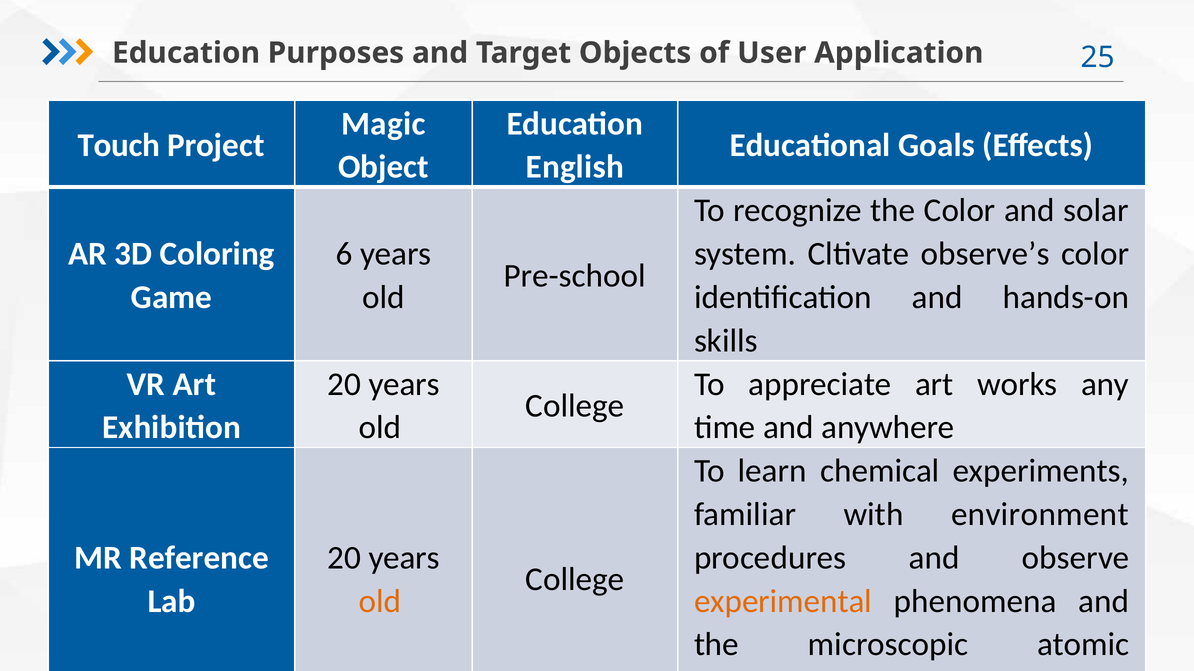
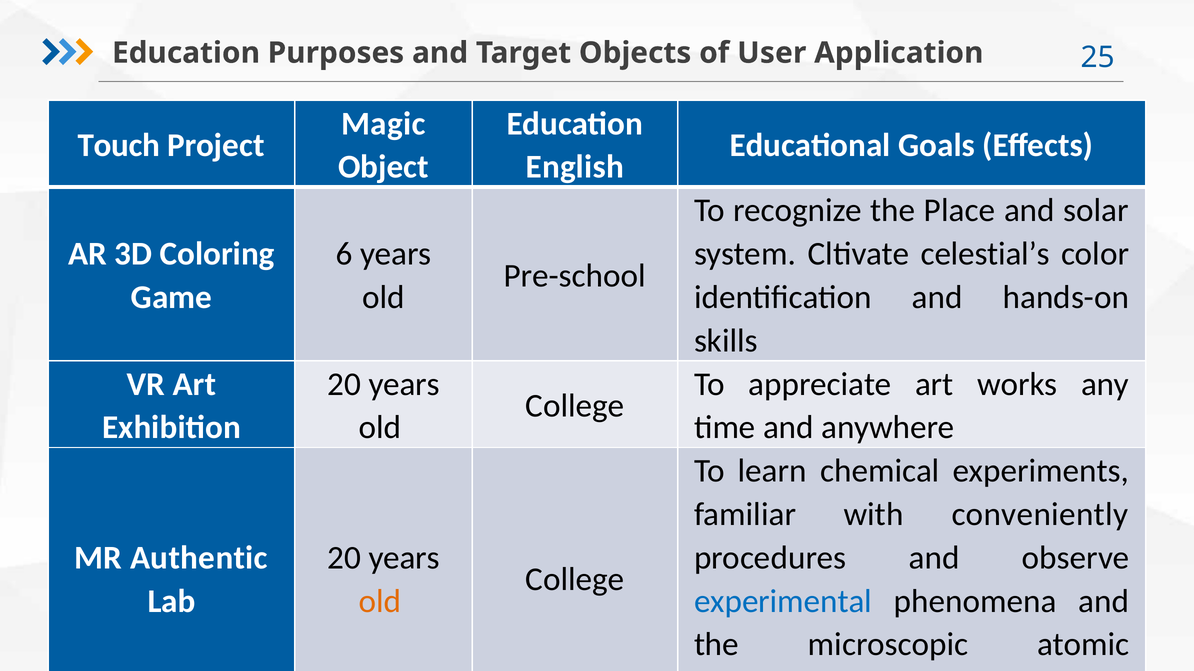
the Color: Color -> Place (960, 211)
observe’s: observe’s -> celestial’s (985, 254)
environment: environment -> conveniently (1040, 515)
Reference: Reference -> Authentic (199, 558)
experimental colour: orange -> blue (783, 602)
